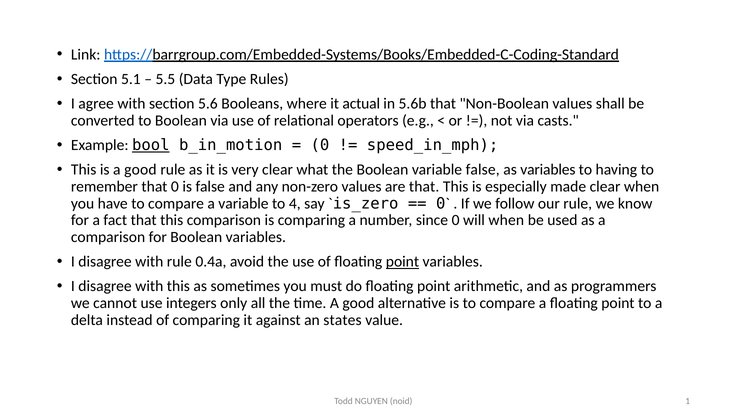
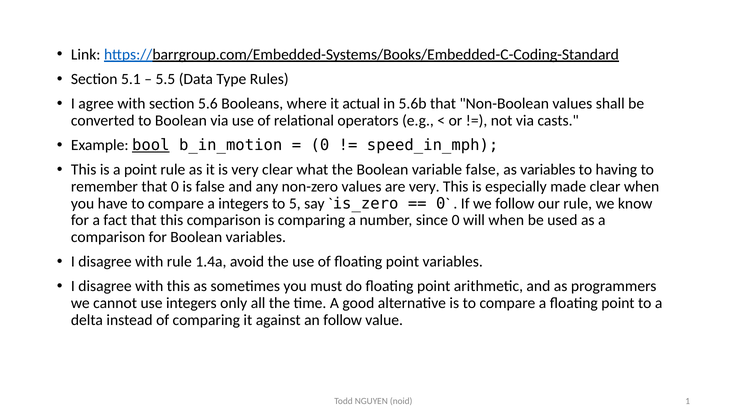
is a good: good -> point (140, 170)
are that: that -> very (424, 187)
a variable: variable -> integers (244, 204)
4: 4 -> 5 (295, 204)
0.4a: 0.4a -> 1.4a (211, 262)
point underline: present -> none (402, 262)
an states: states -> follow (343, 320)
